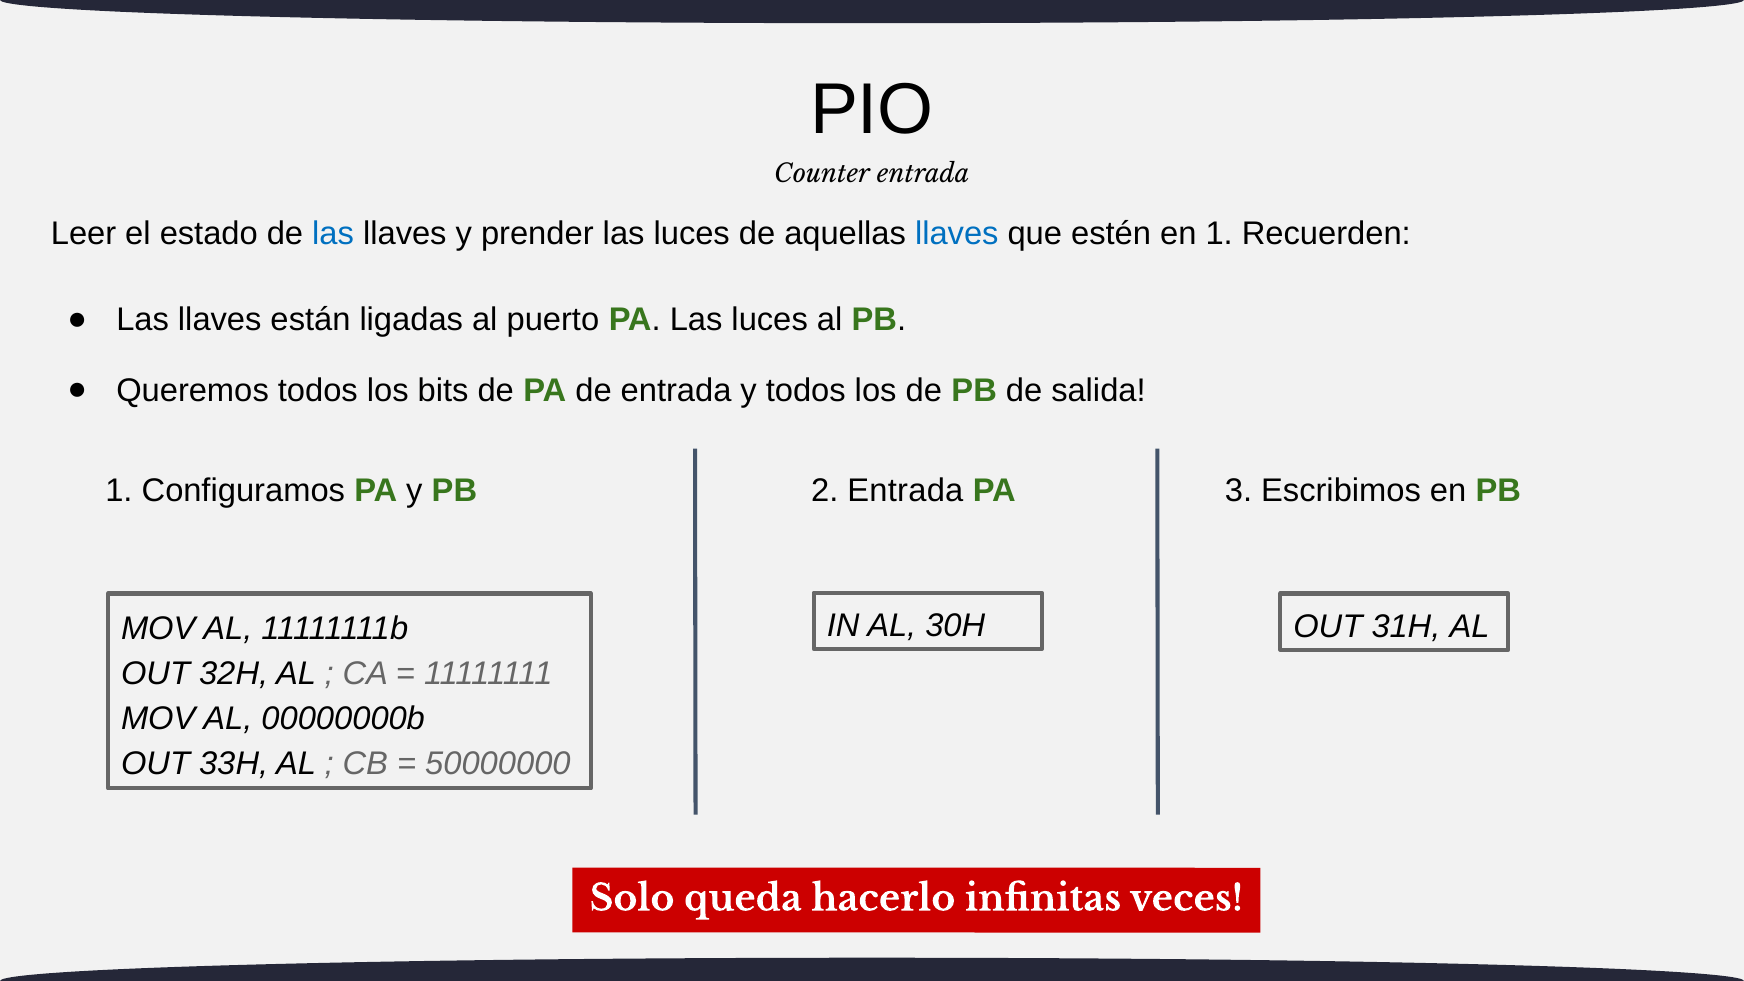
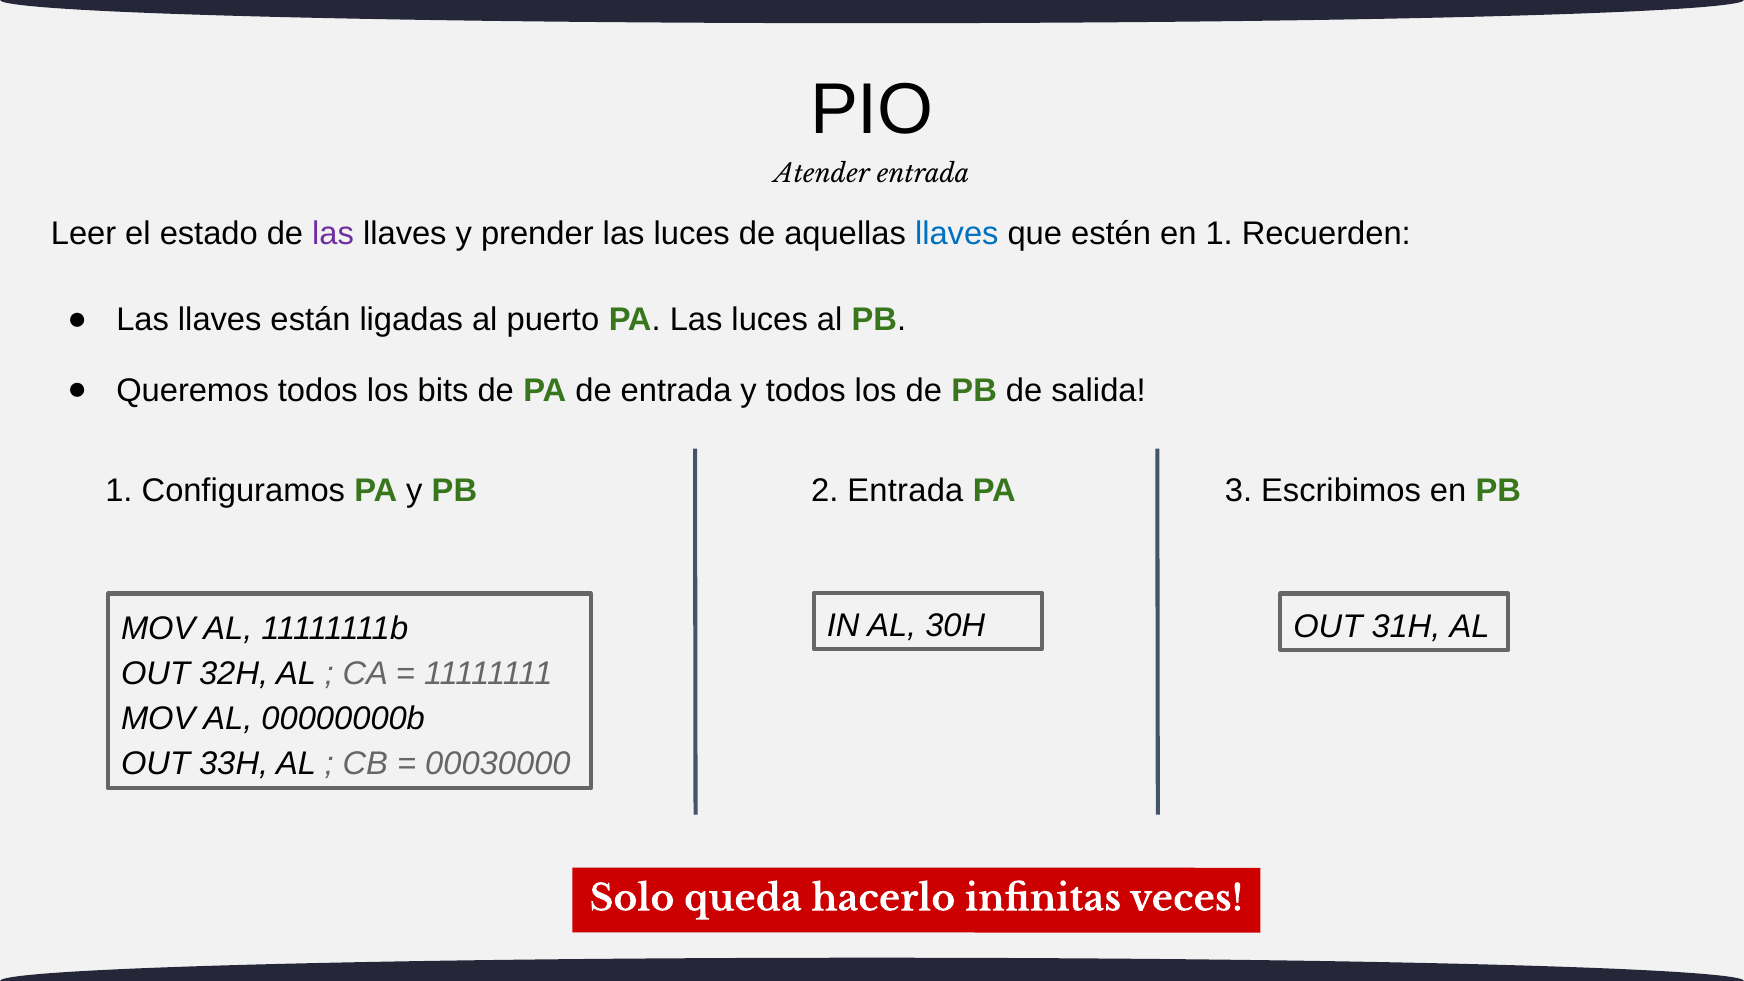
Counter: Counter -> Atender (822, 174)
las colour: blue -> purple (333, 234)
50000000: 50000000 -> 00030000 (498, 764)
